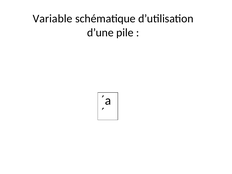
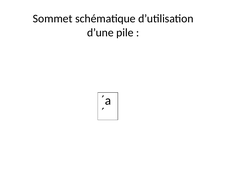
Variable: Variable -> Sommet (53, 19)
